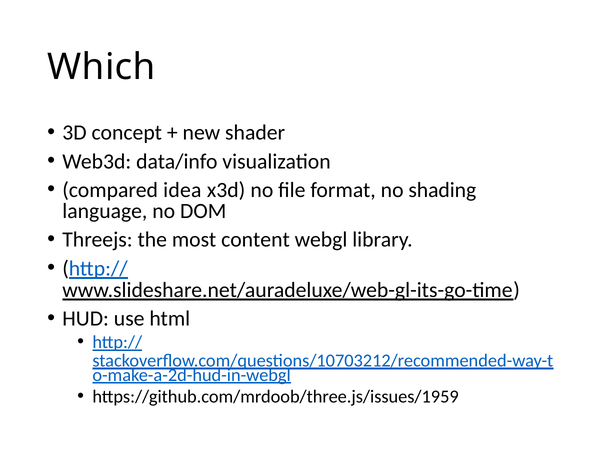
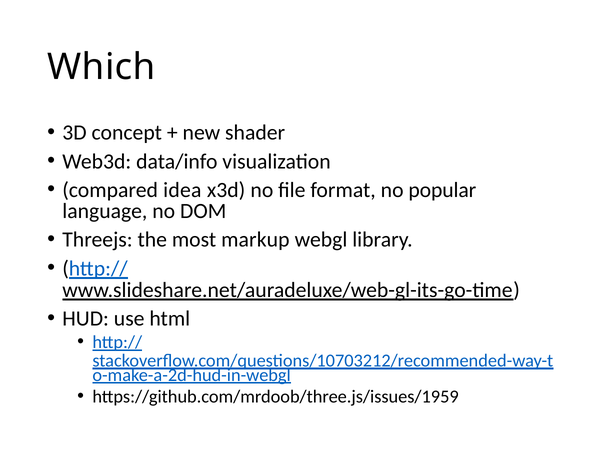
shading: shading -> popular (442, 190)
content: content -> markup (255, 240)
